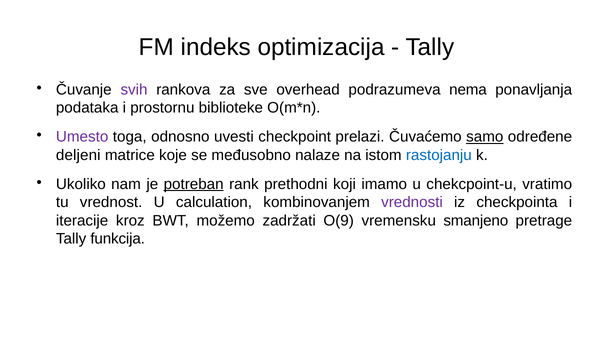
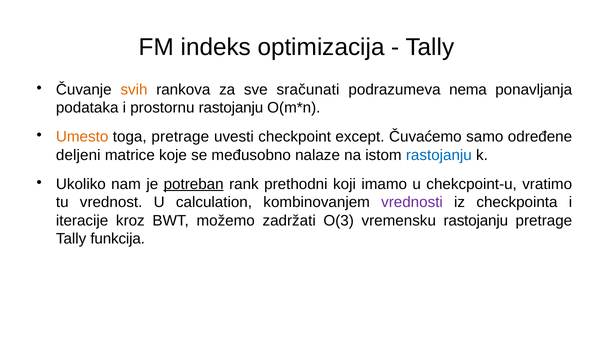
svih colour: purple -> orange (134, 90)
overhead: overhead -> sračunati (308, 90)
prostornu biblioteke: biblioteke -> rastojanju (231, 108)
Umesto colour: purple -> orange (82, 137)
toga odnosno: odnosno -> pretrage (180, 137)
prelazi: prelazi -> except (360, 137)
samo underline: present -> none (485, 137)
O(9: O(9 -> O(3 (339, 221)
vremensku smanjeno: smanjeno -> rastojanju (476, 221)
